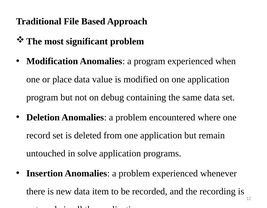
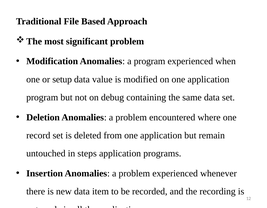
place: place -> setup (62, 80)
solve: solve -> steps (87, 154)
